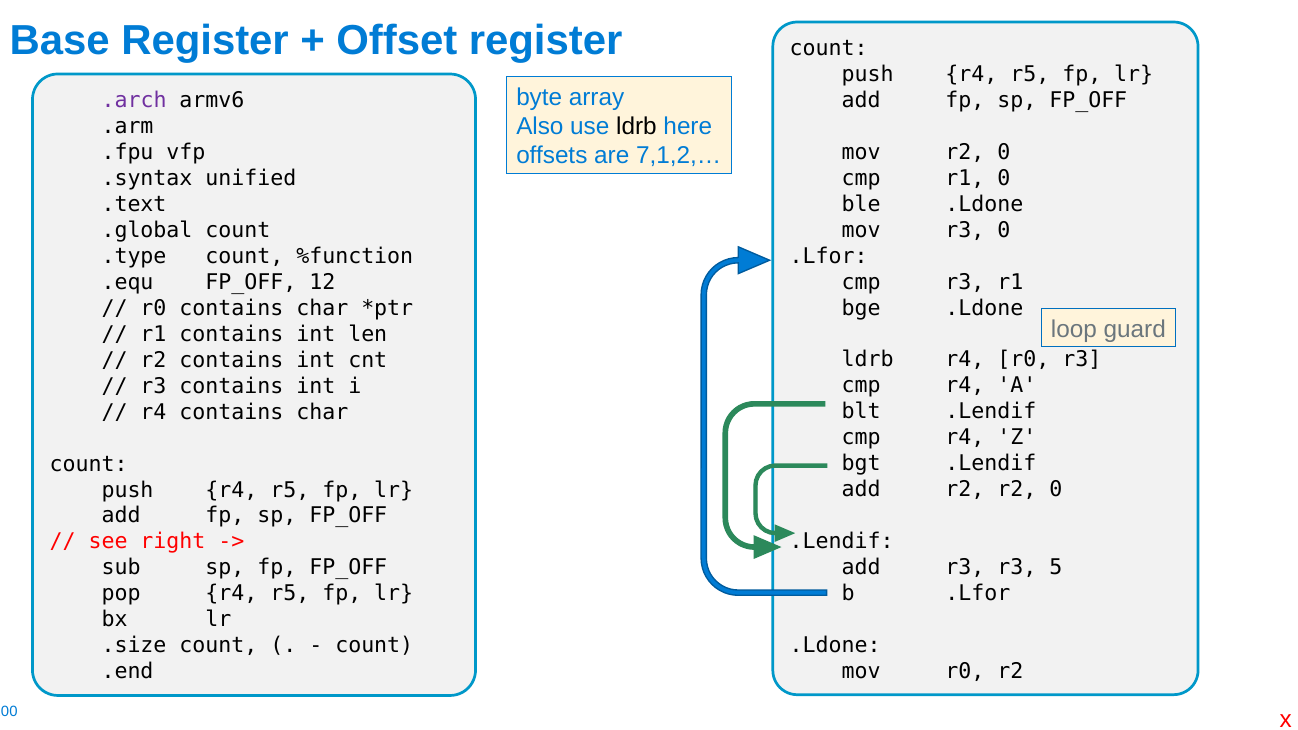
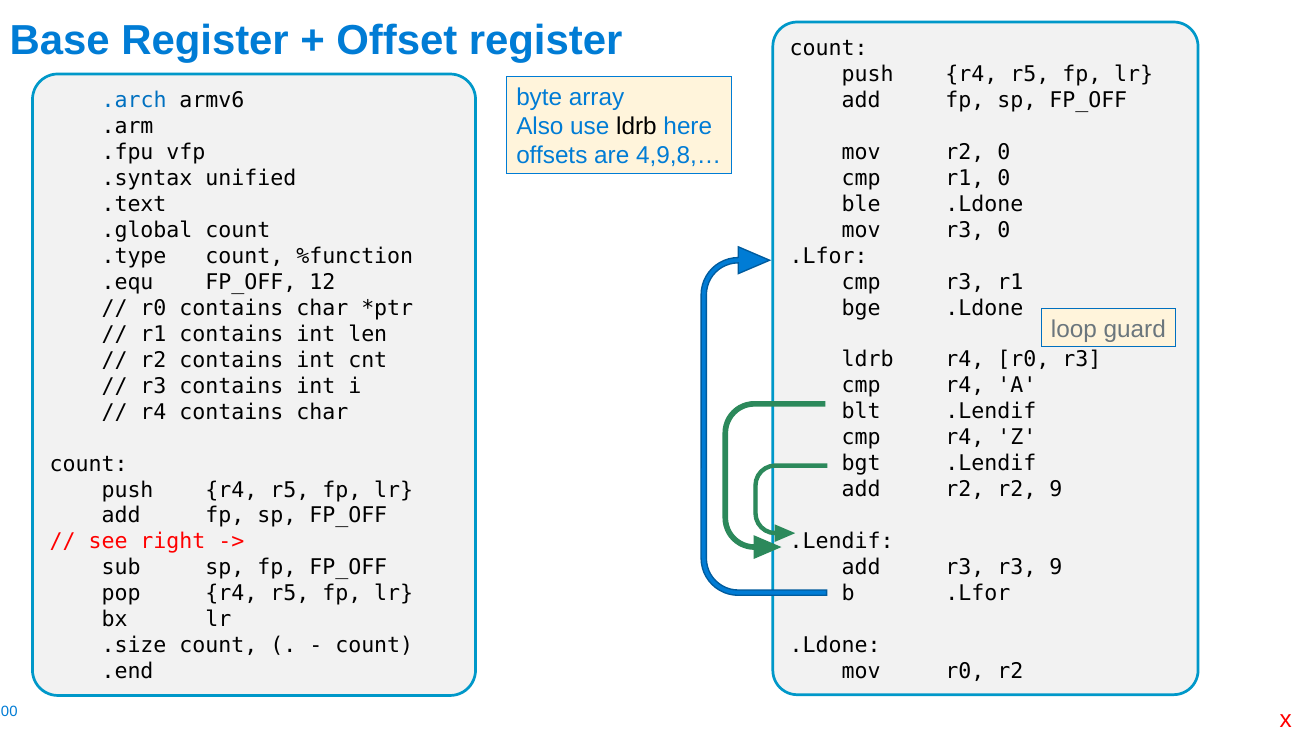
.arch colour: purple -> blue (134, 101)
7,1,2,…: 7,1,2,… -> 4,9,8,… (679, 156)
r2 r2 0: 0 -> 9 (1056, 490)
r3 5: 5 -> 9 (1056, 567)
